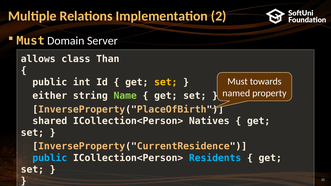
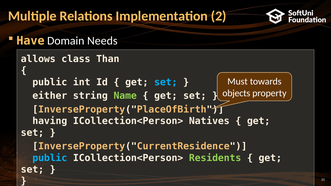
Must: Must -> Have (30, 41)
Server: Server -> Needs (102, 41)
set colour: yellow -> light blue (166, 82)
named: named -> objects (236, 93)
shared: shared -> having (50, 121)
Residents colour: light blue -> light green (215, 158)
